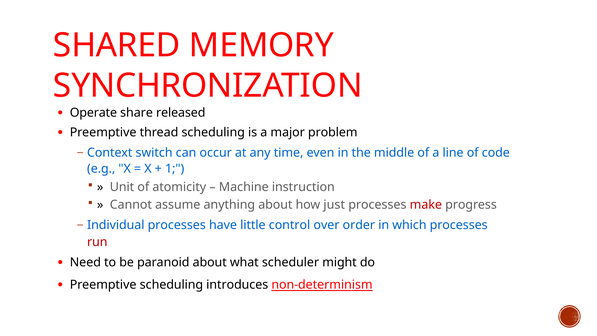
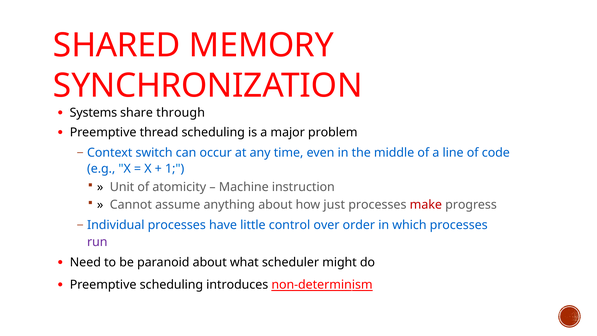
Operate: Operate -> Systems (93, 113)
released: released -> through (181, 113)
run colour: red -> purple (97, 242)
